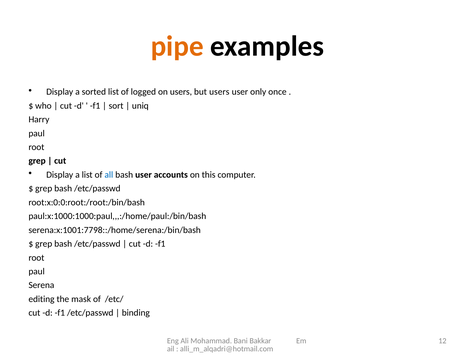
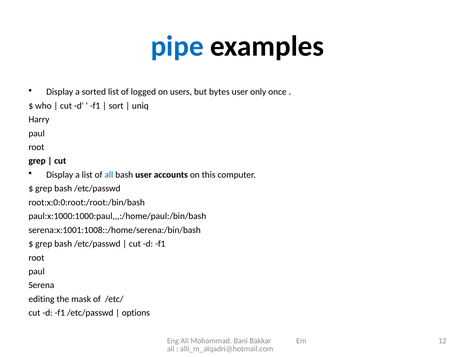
pipe colour: orange -> blue (177, 46)
but users: users -> bytes (219, 92)
serena:x:1001:7798::/home/serena:/bin/bash: serena:x:1001:7798::/home/serena:/bin/bash -> serena:x:1001:1008::/home/serena:/bin/bash (115, 230)
binding: binding -> options (136, 312)
